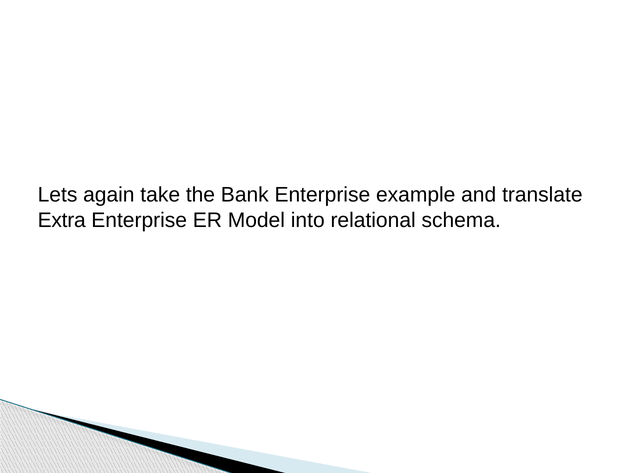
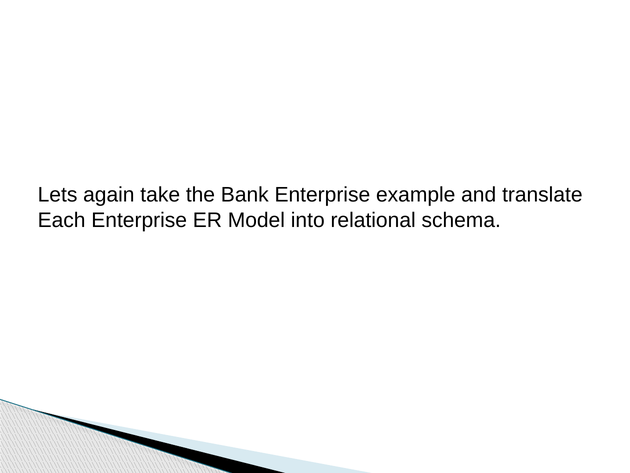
Extra: Extra -> Each (62, 220)
